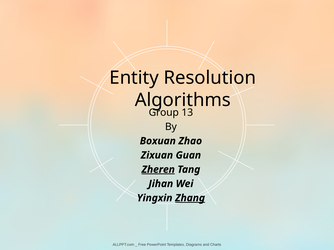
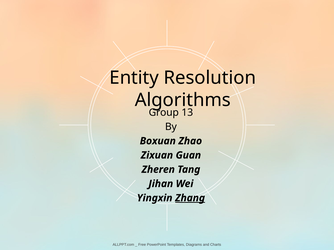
Zheren underline: present -> none (158, 170)
